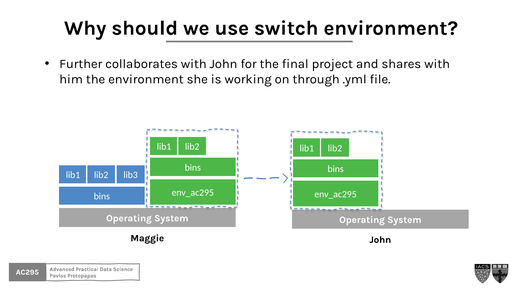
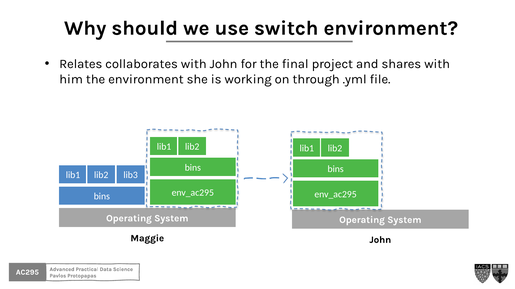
Further: Further -> Relates (81, 64)
